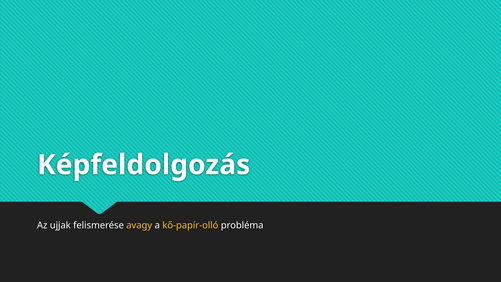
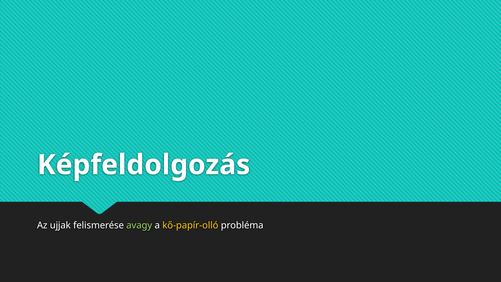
avagy colour: yellow -> light green (139, 225)
